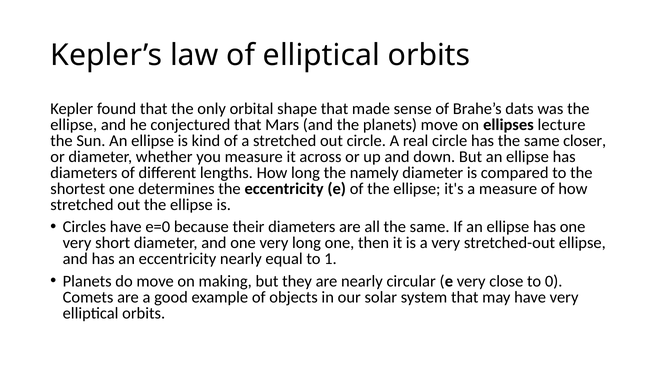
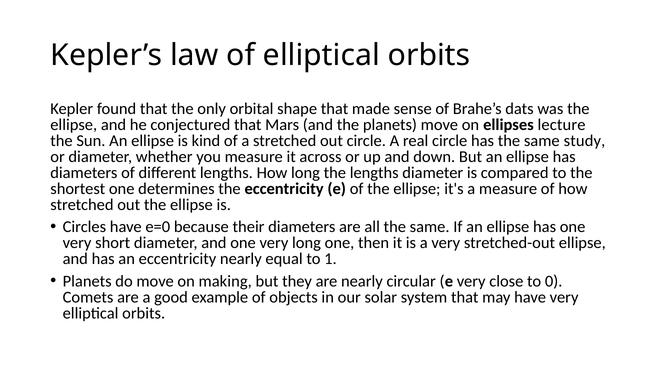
closer: closer -> study (585, 141)
the namely: namely -> lengths (374, 173)
